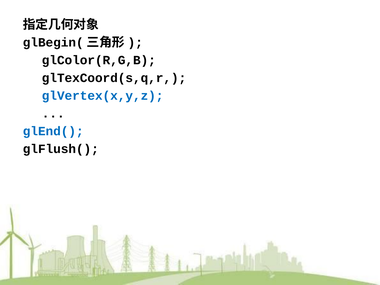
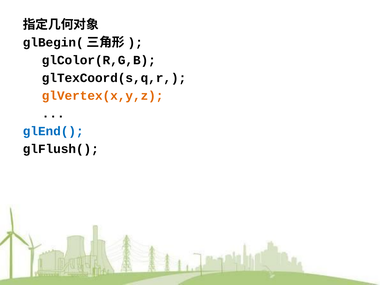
glVertex(x,y,z colour: blue -> orange (103, 96)
